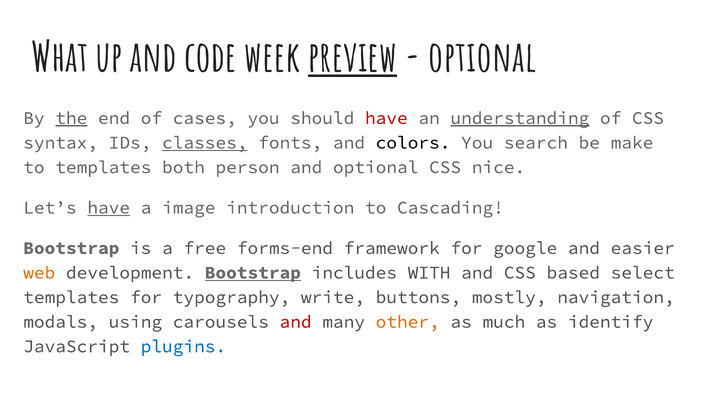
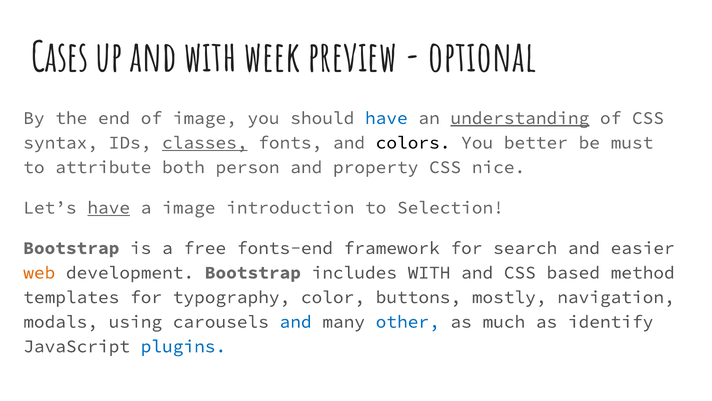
What: What -> Cases (60, 58)
and code: code -> with (210, 58)
preview underline: present -> none (352, 58)
the underline: present -> none (71, 118)
of cases: cases -> image (205, 118)
have colour: red -> blue (386, 118)
search: search -> better (536, 142)
make: make -> must (632, 142)
to templates: templates -> attribute (103, 167)
and optional: optional -> property (376, 167)
Cascading: Cascading -> Selection (450, 207)
forms-end: forms-end -> fonts-end (285, 248)
google: google -> search (525, 248)
Bootstrap underline: present -> none (253, 272)
select: select -> method (643, 272)
write: write -> color (333, 297)
and colour: red -> blue (296, 321)
other colour: orange -> blue (408, 321)
